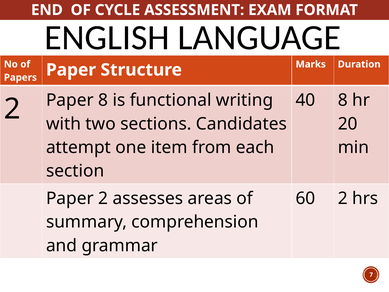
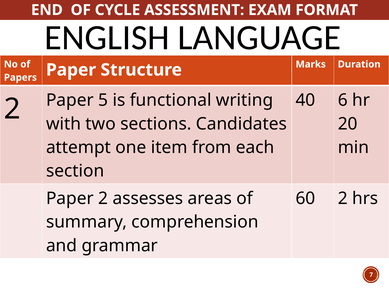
40 8: 8 -> 6 (343, 100)
Paper 8: 8 -> 5 (103, 100)
